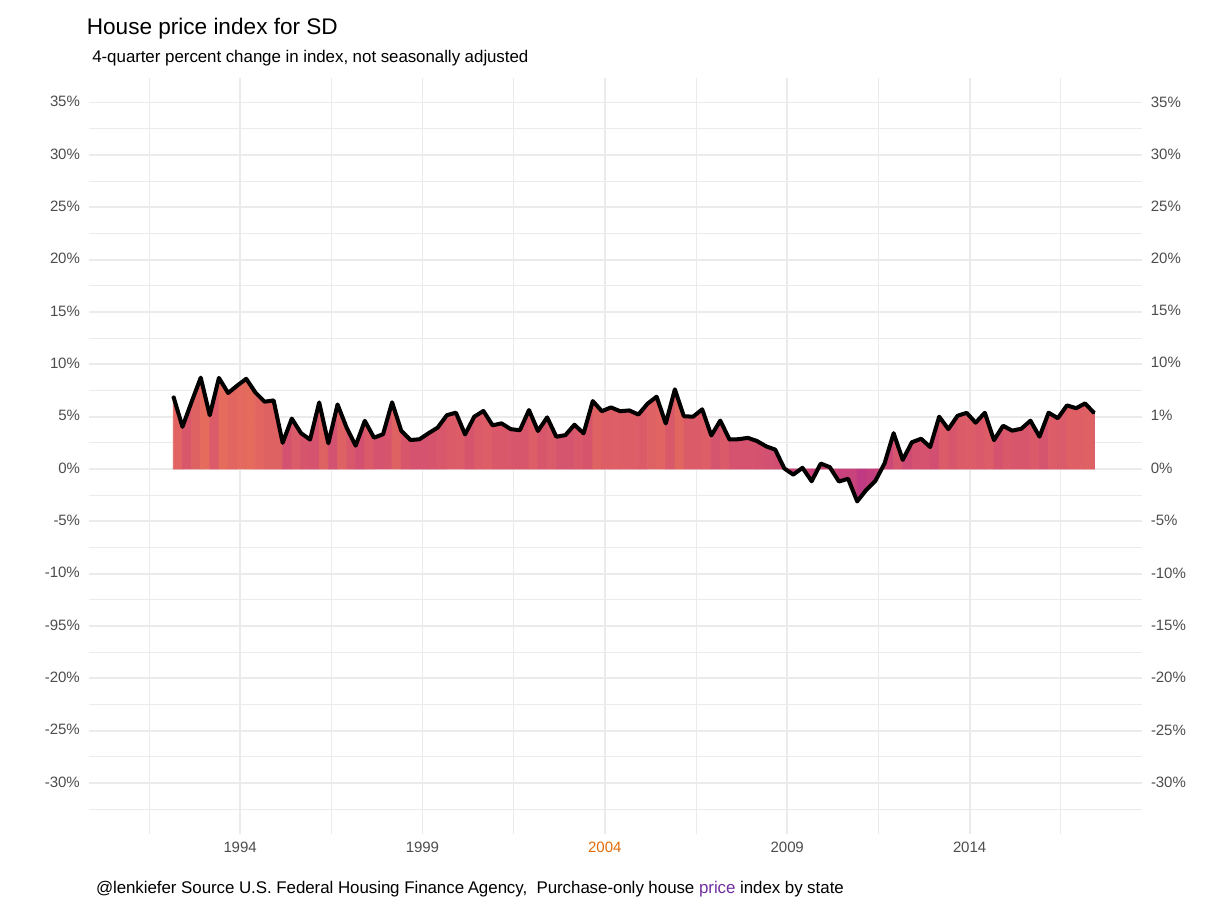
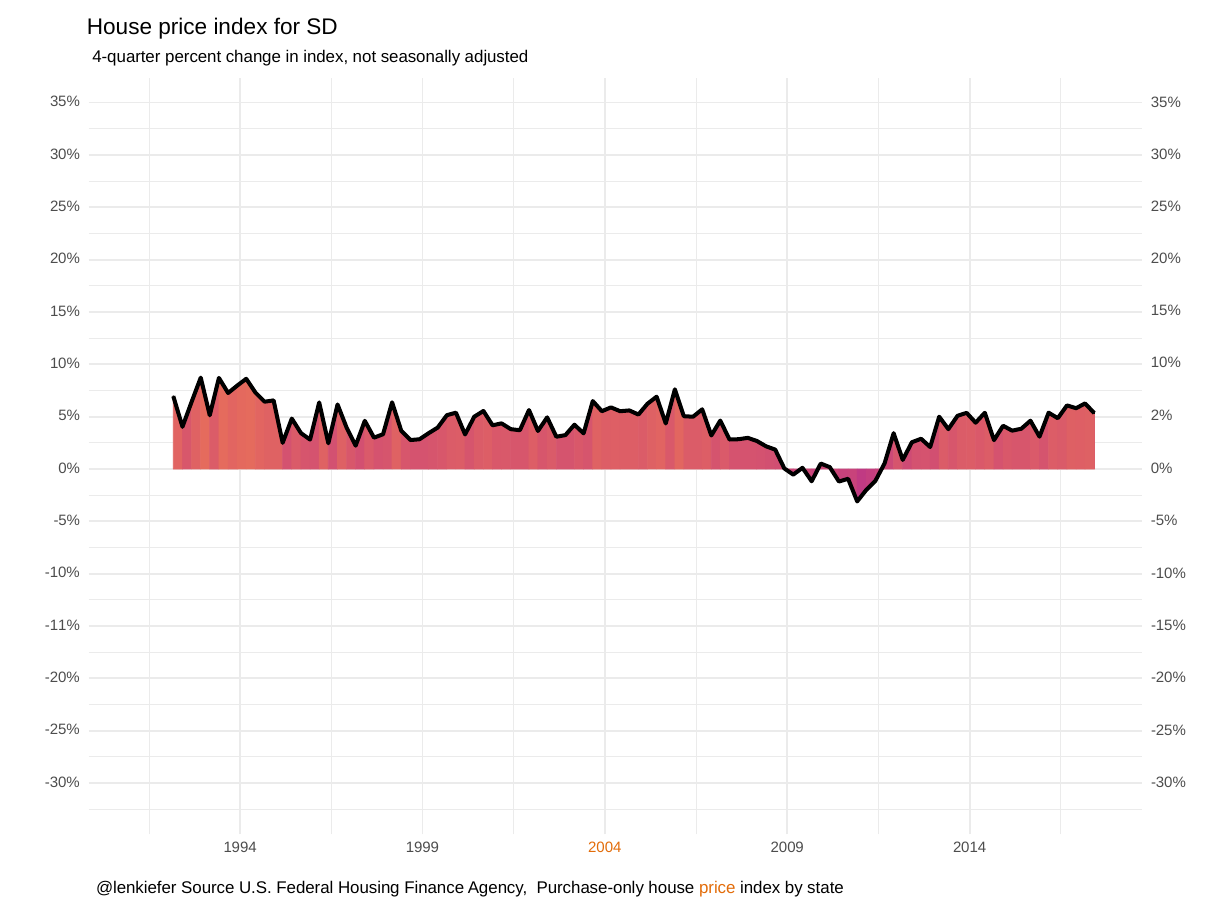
1%: 1% -> 2% (1162, 416)
-95%: -95% -> -11% (62, 625)
price colour: purple -> orange (717, 889)
